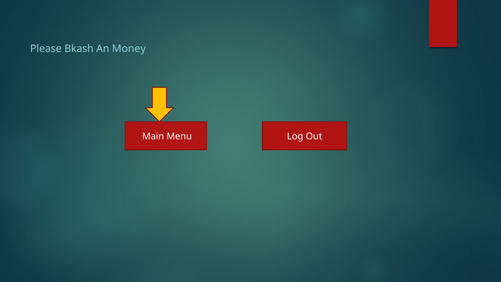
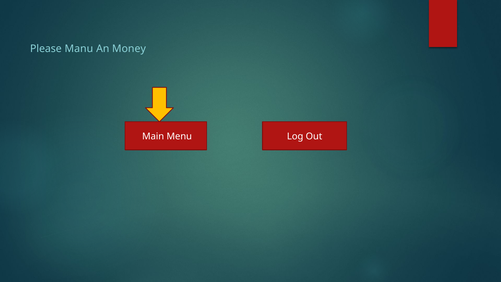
Bkash: Bkash -> Manu (79, 49)
